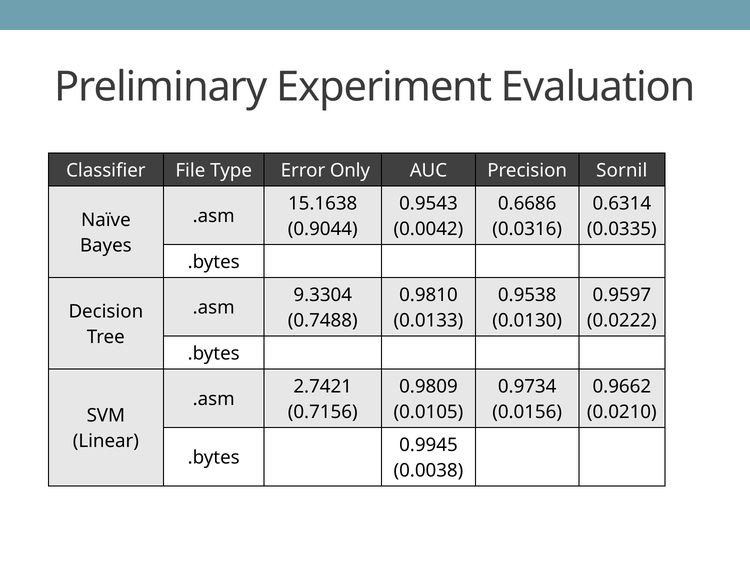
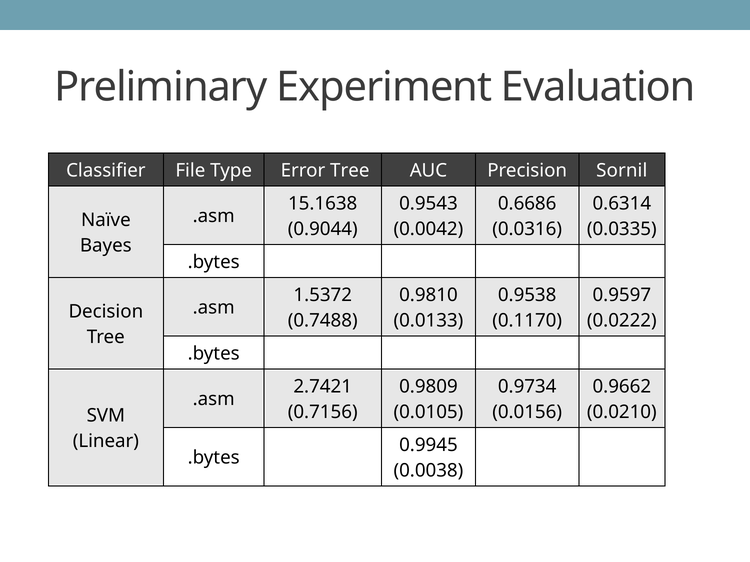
Error Only: Only -> Tree (350, 171)
9.3304: 9.3304 -> 1.5372 (323, 295)
0.0130: 0.0130 -> 0.1170 (527, 321)
